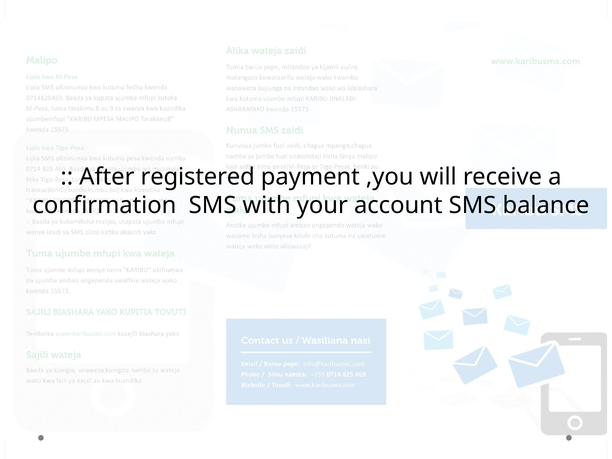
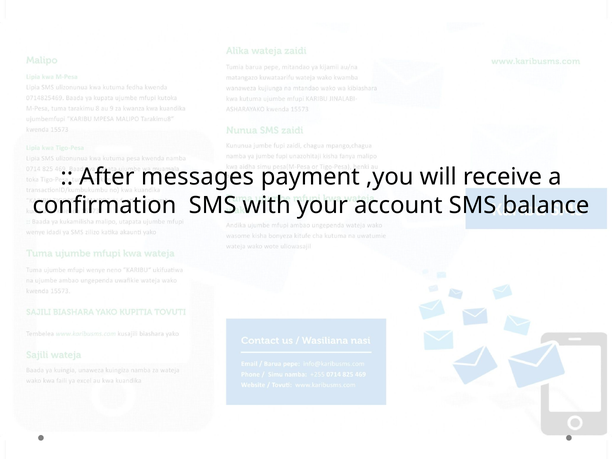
registered: registered -> messages (197, 177)
